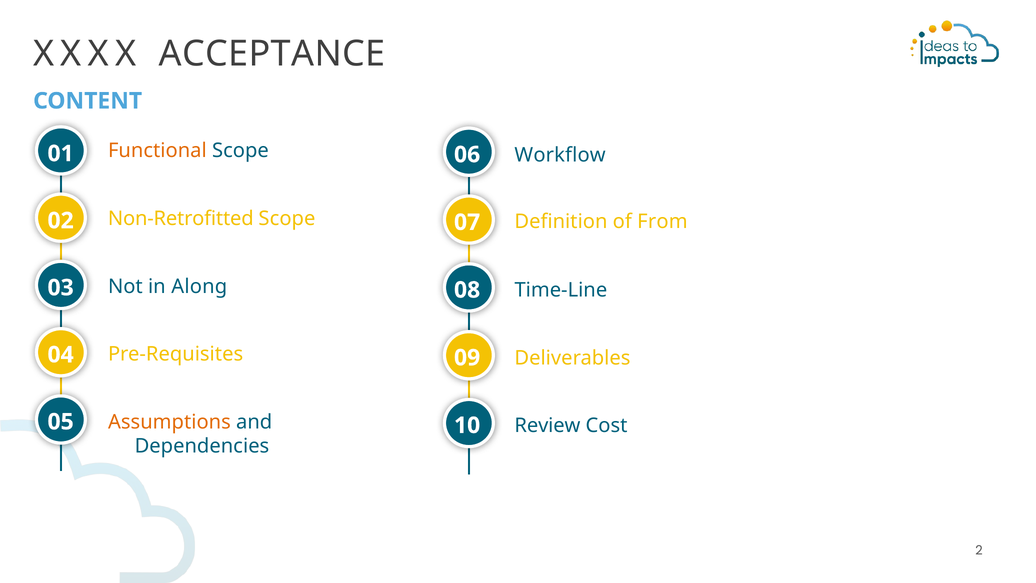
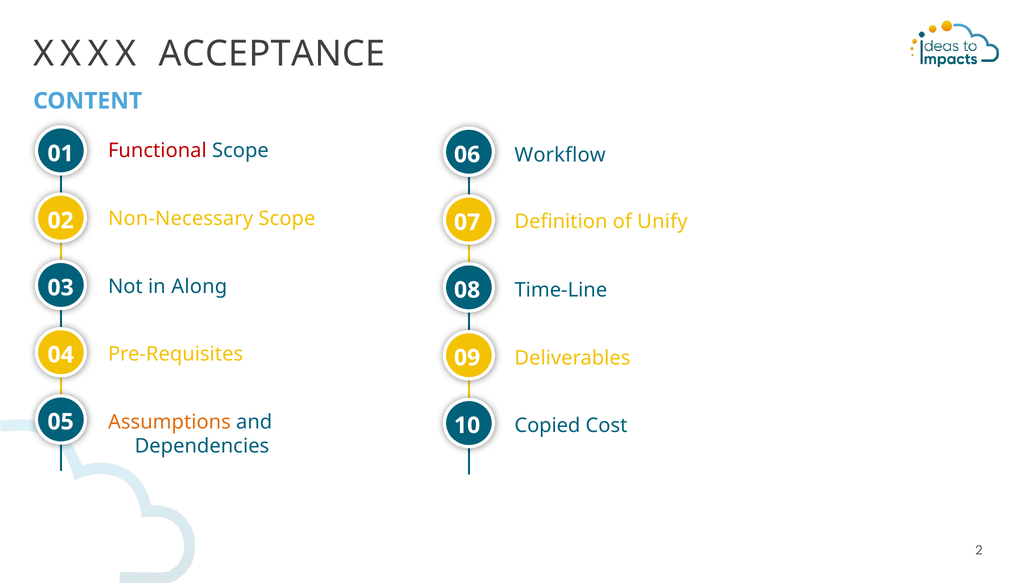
Functional colour: orange -> red (157, 151)
Non-Retrofitted: Non-Retrofitted -> Non-Necessary (181, 218)
From: From -> Unify (662, 222)
Review: Review -> Copied (547, 425)
